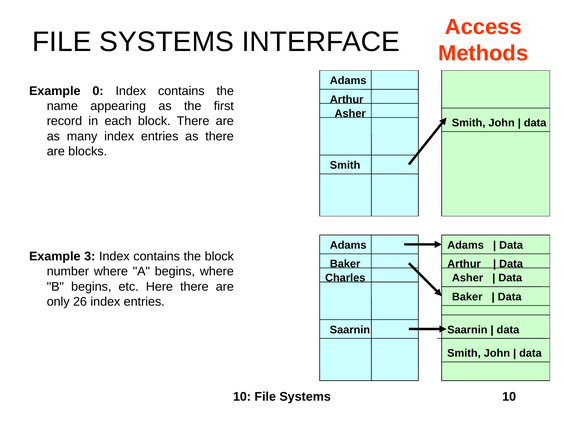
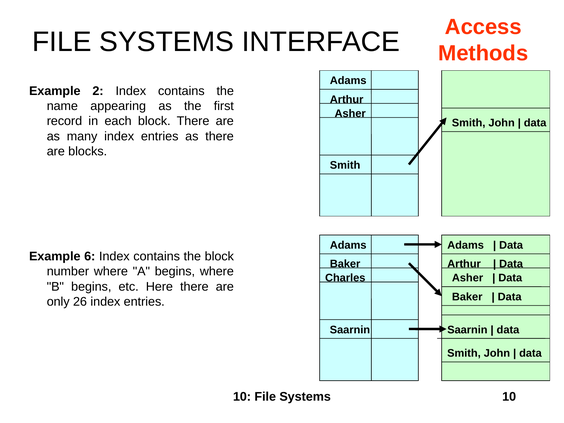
0: 0 -> 2 (98, 91)
3: 3 -> 6 (90, 256)
